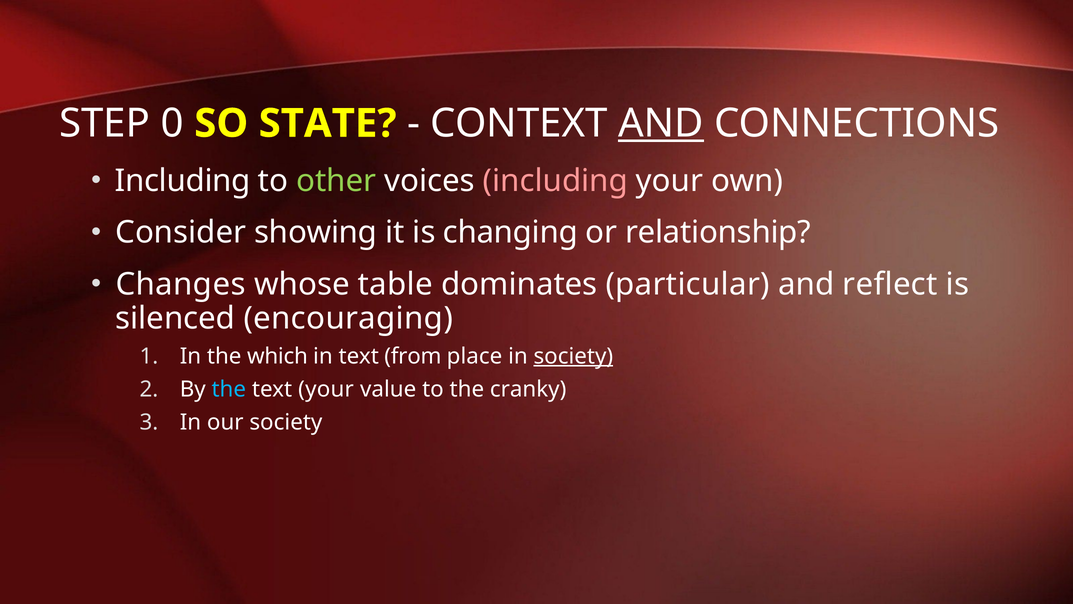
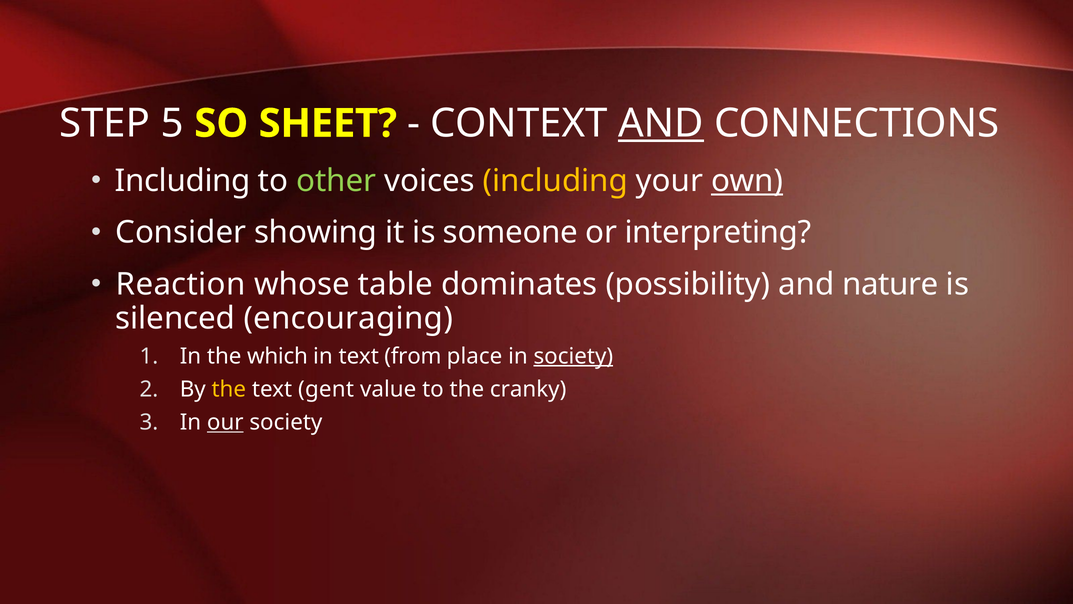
0: 0 -> 5 (172, 123)
STATE: STATE -> SHEET (328, 123)
including colour: pink -> yellow (555, 181)
own underline: none -> present (747, 181)
changing: changing -> someone (510, 233)
relationship: relationship -> interpreting (718, 233)
Changes: Changes -> Reaction (181, 284)
particular: particular -> possibility (688, 284)
reflect: reflect -> nature (890, 284)
the colour: light blue -> yellow (229, 389)
text your: your -> gent (326, 389)
our underline: none -> present (225, 422)
